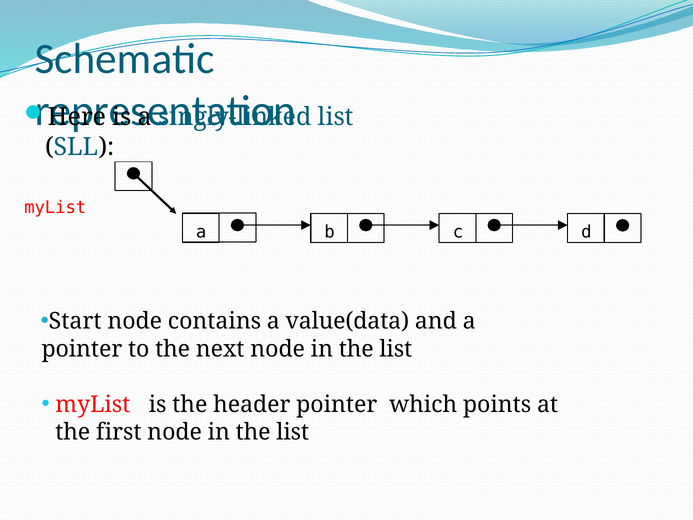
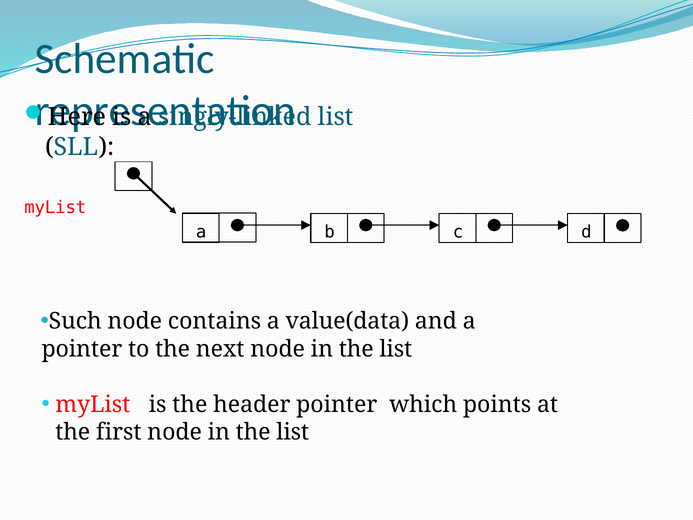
Start: Start -> Such (75, 321)
